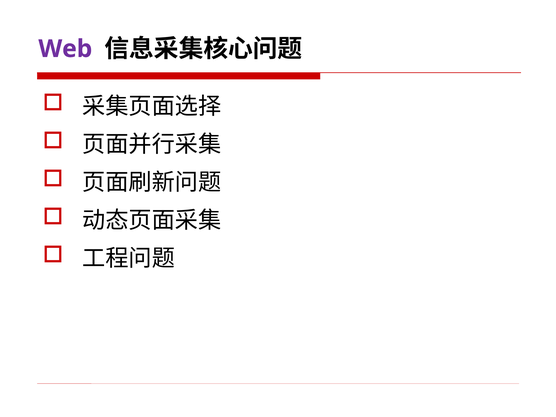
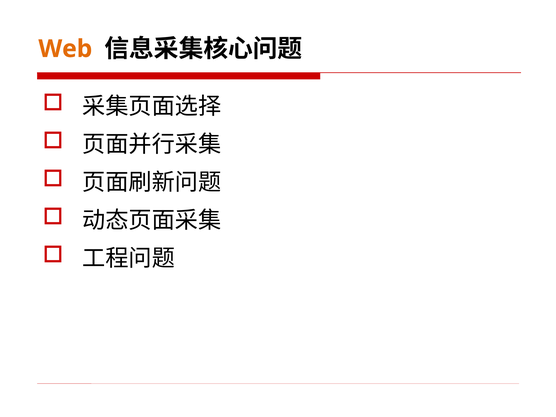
Web colour: purple -> orange (65, 49)
